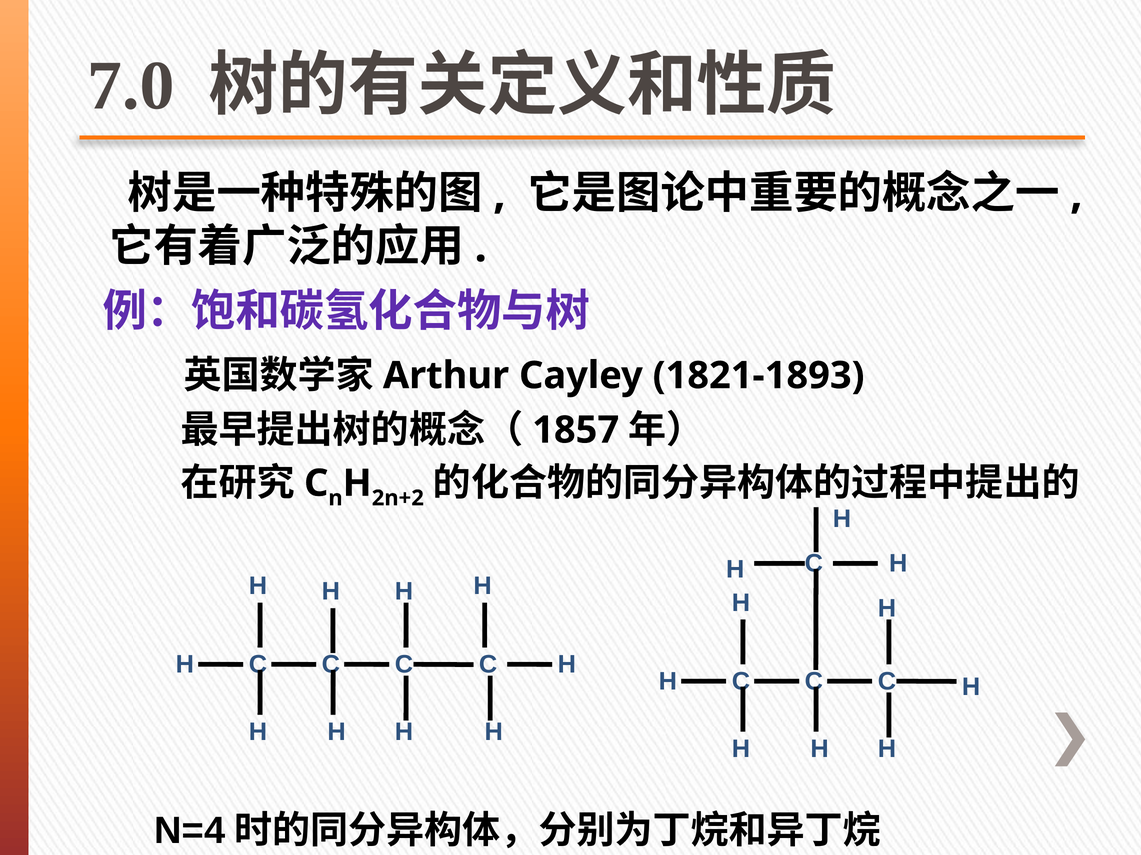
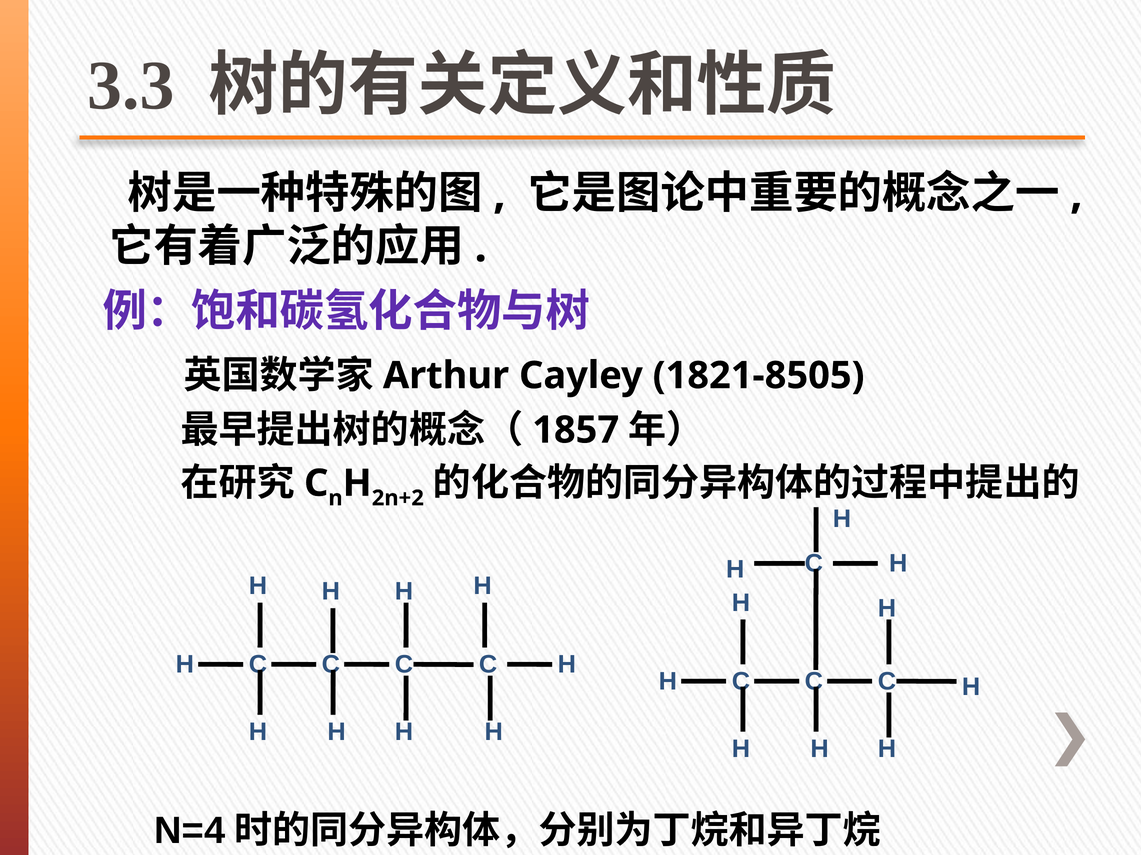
7.0: 7.0 -> 3.3 (131, 86)
1821-1893: 1821-1893 -> 1821-8505 (759, 376)
